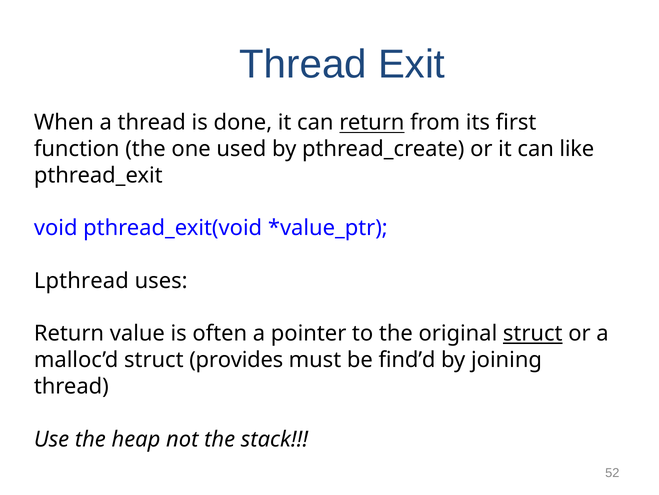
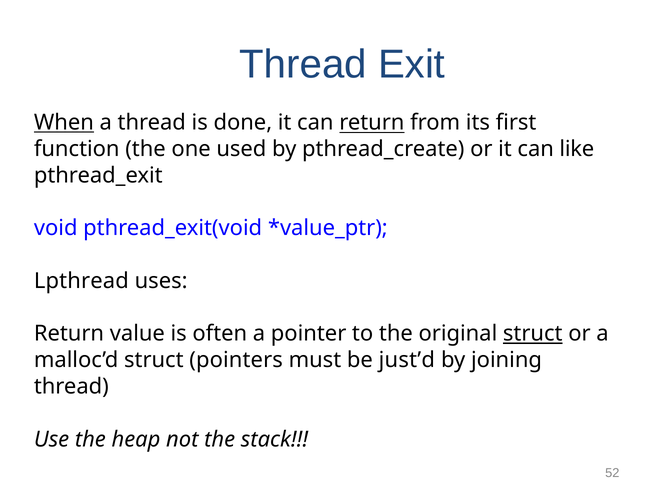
When underline: none -> present (64, 122)
provides: provides -> pointers (236, 360)
find’d: find’d -> just’d (407, 360)
